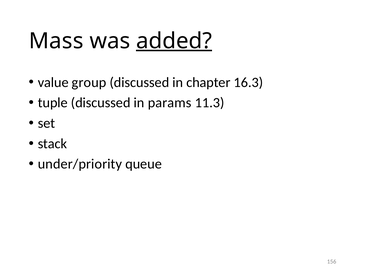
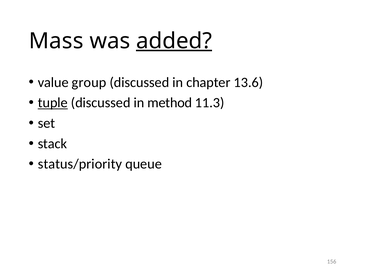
16.3: 16.3 -> 13.6 (248, 82)
tuple underline: none -> present (53, 103)
params: params -> method (170, 103)
under/priority: under/priority -> status/priority (80, 164)
